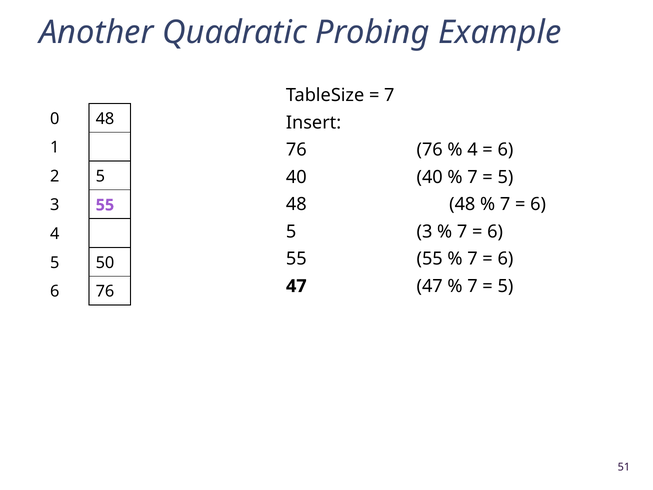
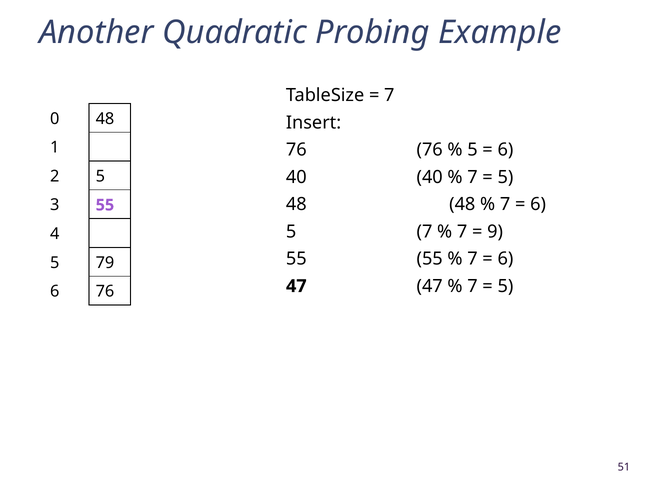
4: 4 -> 5 (472, 150)
3: 3 -> 7 (424, 232)
6: 6 -> 9 (495, 232)
50: 50 -> 79 (105, 263)
